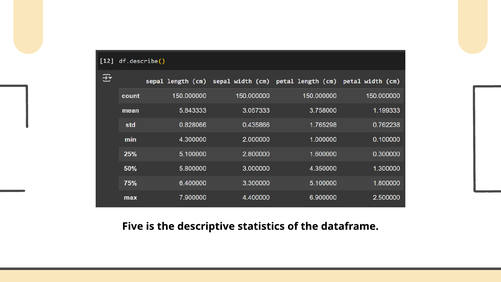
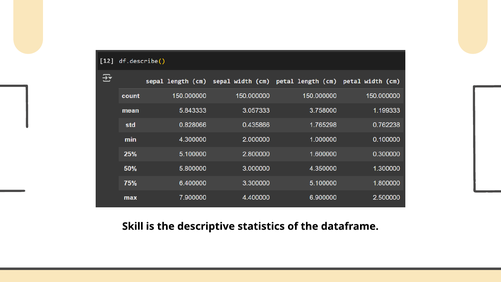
Five: Five -> Skill (133, 226)
